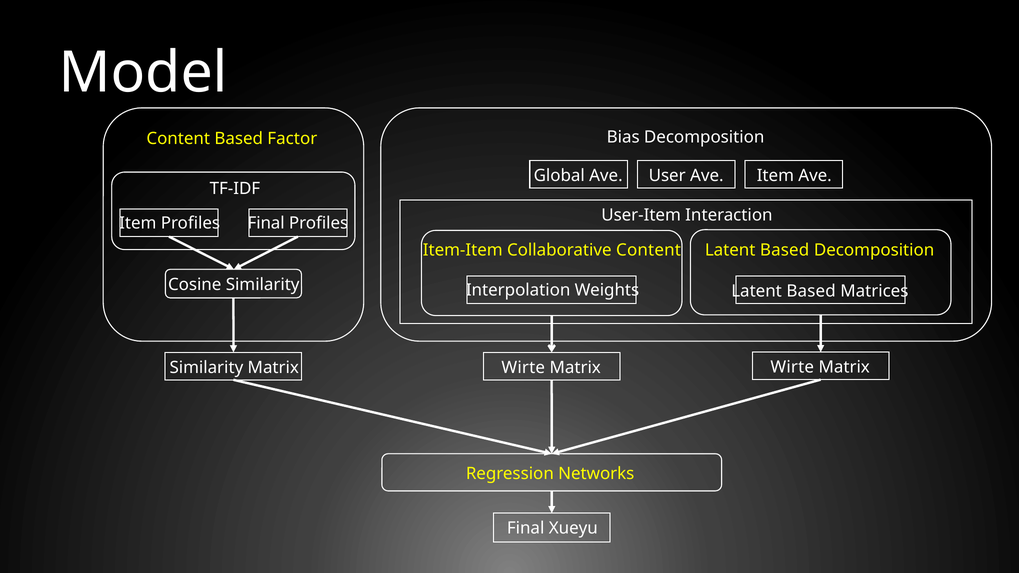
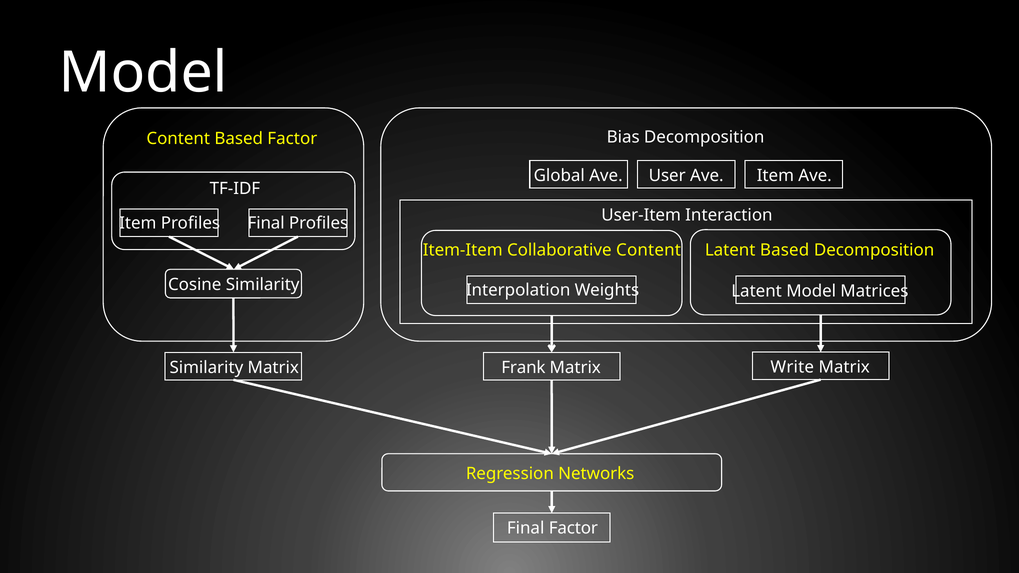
Based: Based -> Model (811, 291)
Wirte: Wirte -> Frank (523, 368)
Matrix Wirte: Wirte -> Write (792, 367)
Final Xueyu: Xueyu -> Factor (573, 528)
